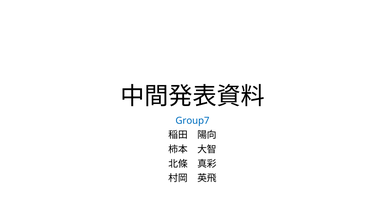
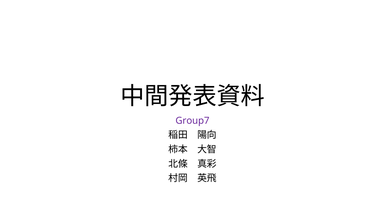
Group7 colour: blue -> purple (192, 120)
